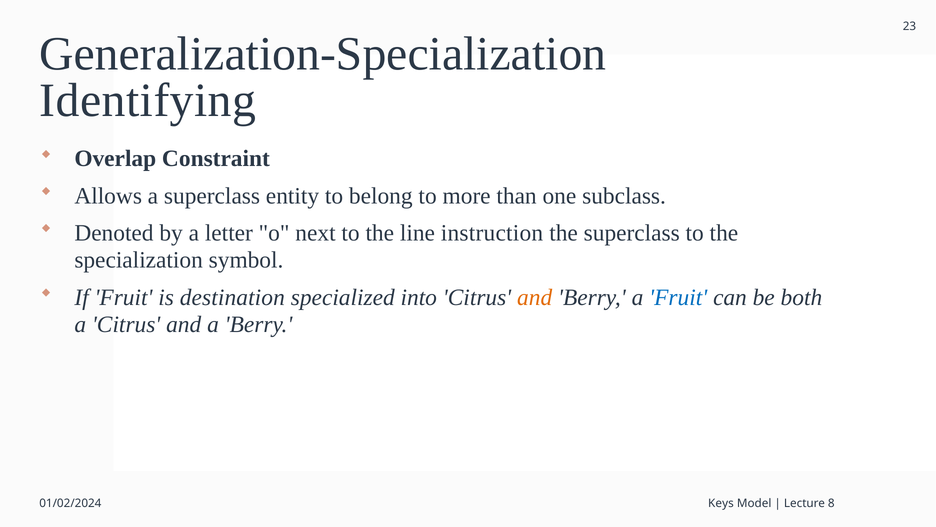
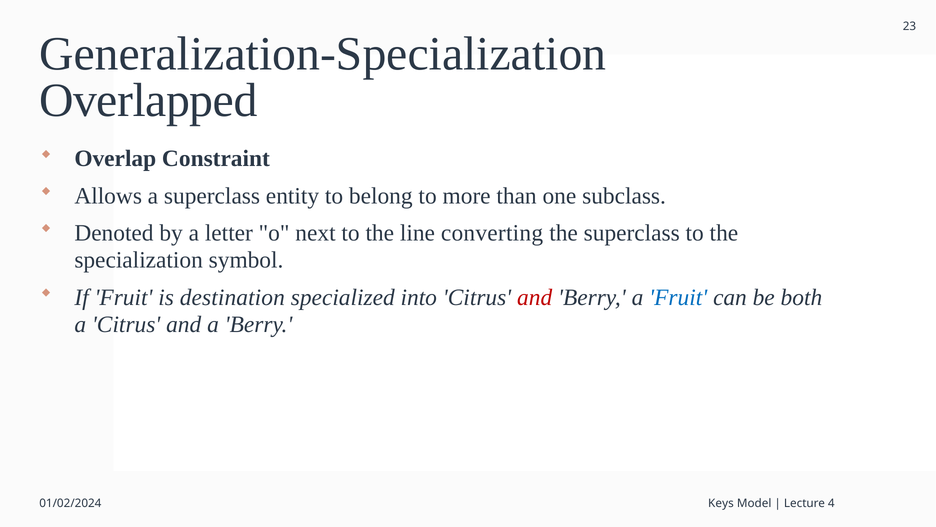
Identifying: Identifying -> Overlapped (148, 100)
instruction: instruction -> converting (492, 233)
and colour: orange -> red (535, 297)
8: 8 -> 4 (831, 503)
